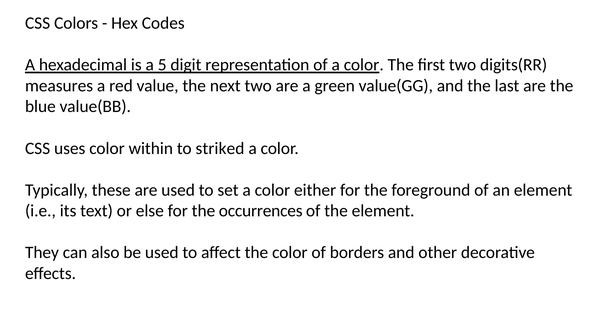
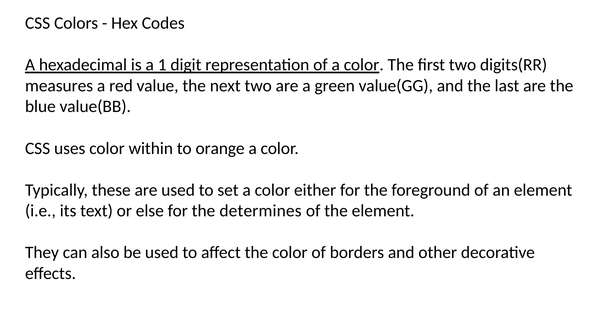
5: 5 -> 1 (162, 65)
striked: striked -> orange (220, 148)
occurrences: occurrences -> determines (261, 211)
